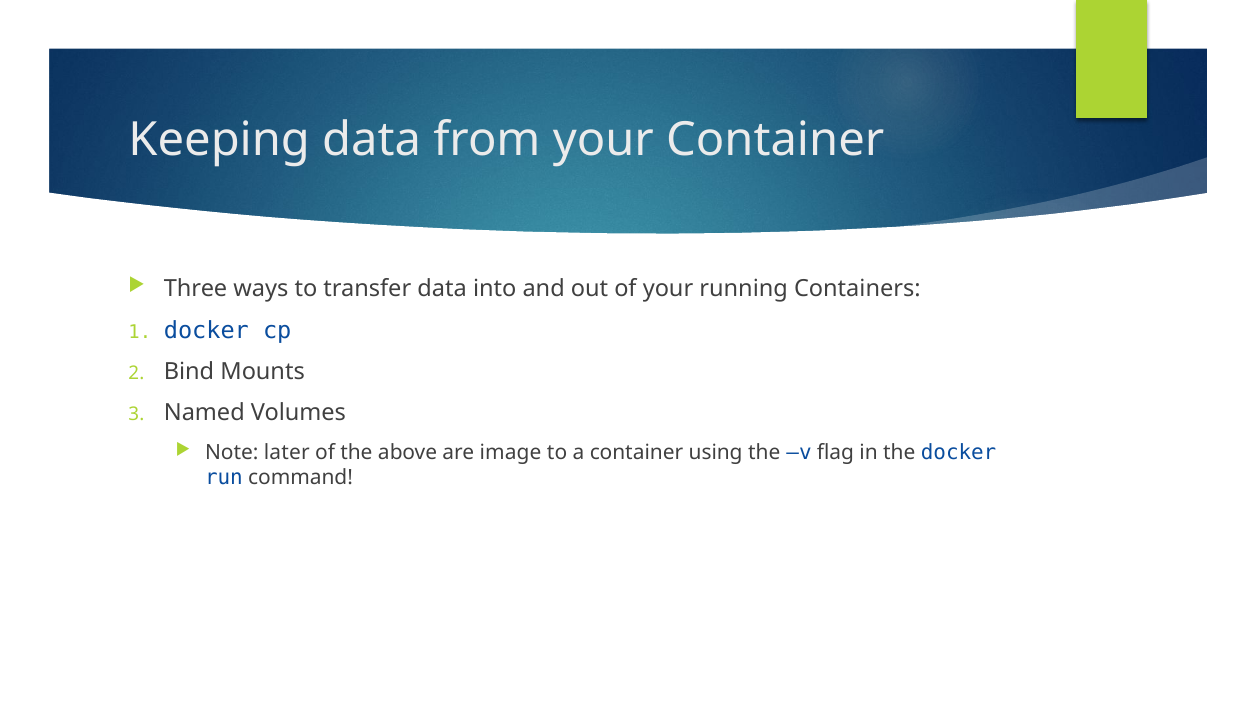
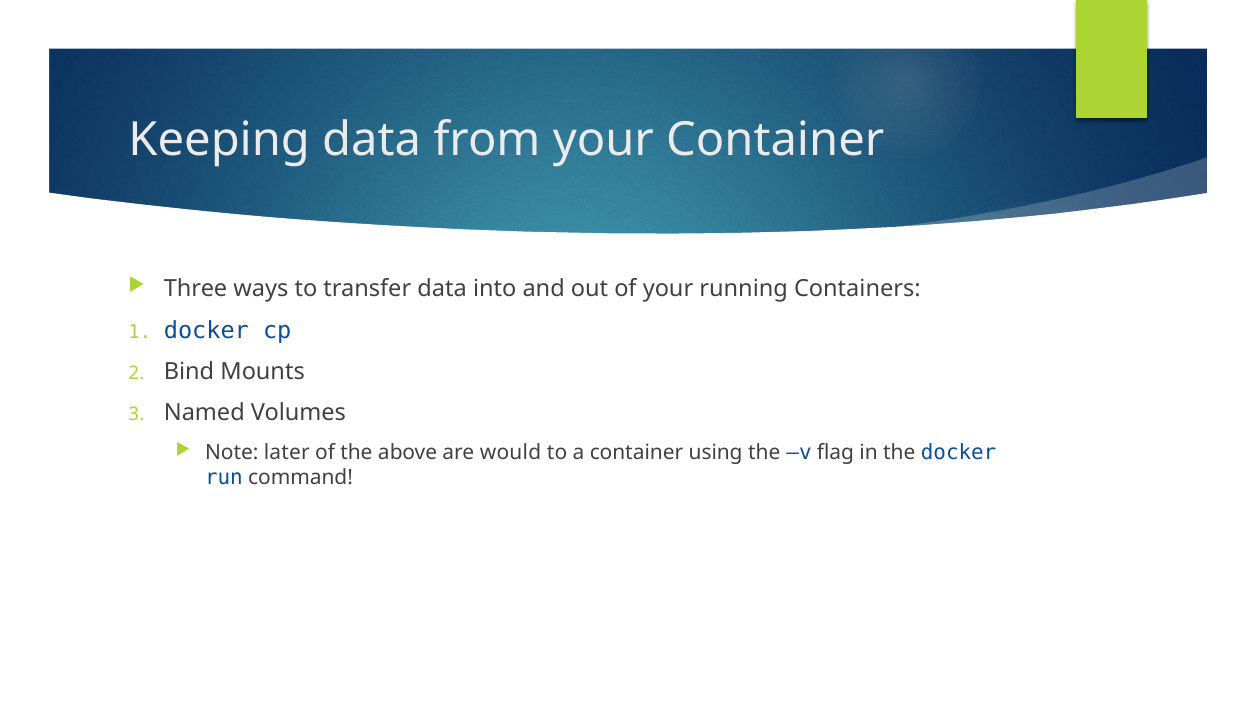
image: image -> would (511, 453)
